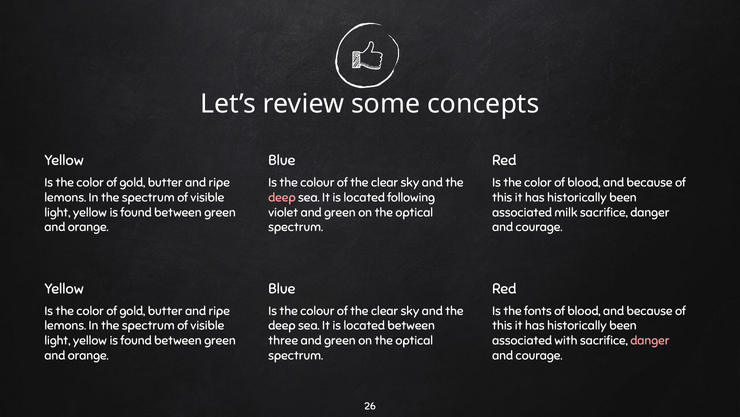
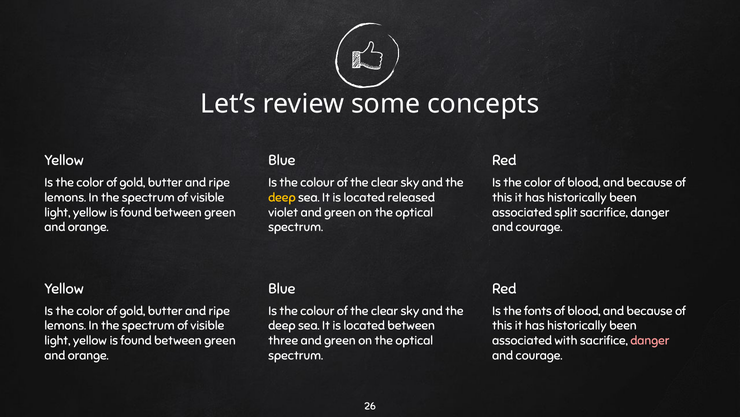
deep colour: pink -> yellow (282, 197)
following: following -> released (411, 197)
milk: milk -> split (566, 212)
